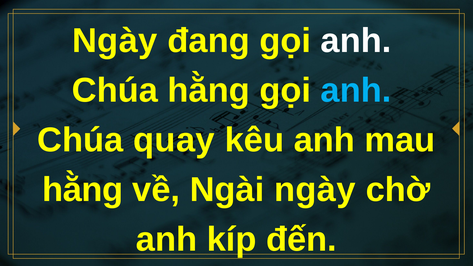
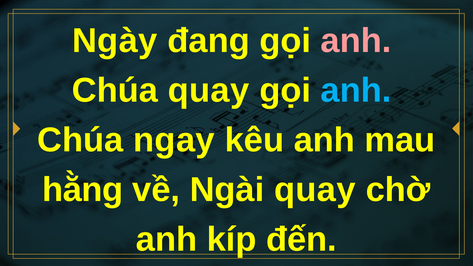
anh colour: white -> pink (356, 41)
Chúa hằng: hằng -> quay (208, 91)
quay: quay -> ngay (174, 140)
Ngài ngày: ngày -> quay (315, 190)
